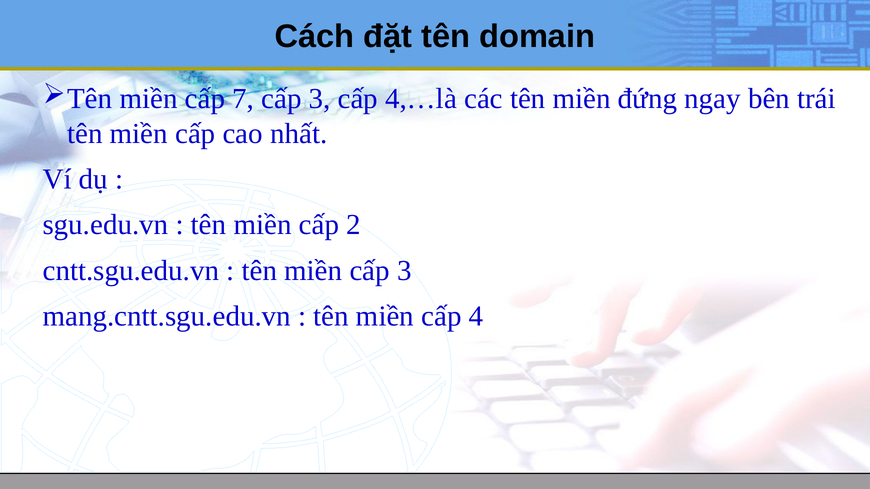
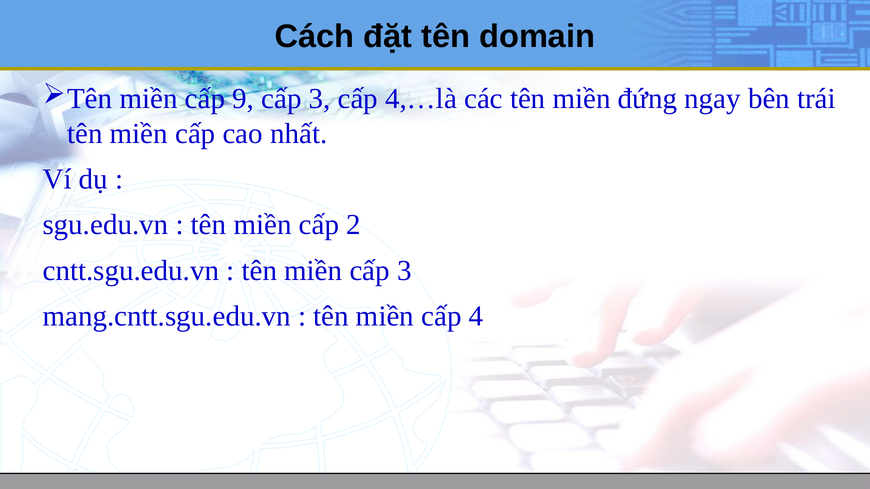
7: 7 -> 9 (243, 99)
